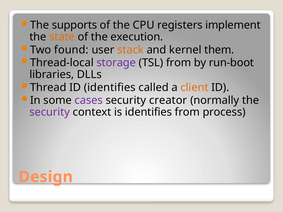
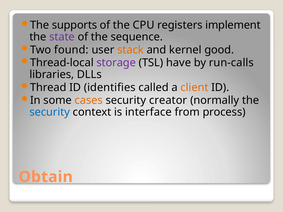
state colour: orange -> purple (62, 37)
execution: execution -> sequence (137, 37)
them: them -> good (219, 50)
TSL from: from -> have (179, 63)
run-boot: run-boot -> run-calls (231, 63)
cases colour: purple -> orange (89, 100)
security colour: purple -> blue (50, 112)
is identifies: identifies -> interface (148, 112)
Design: Design -> Obtain (46, 177)
